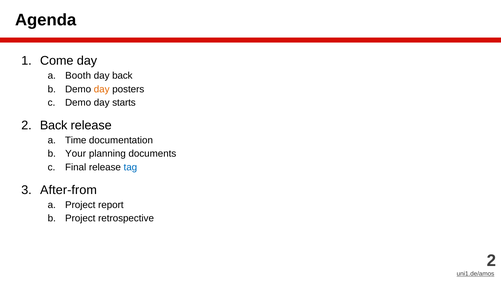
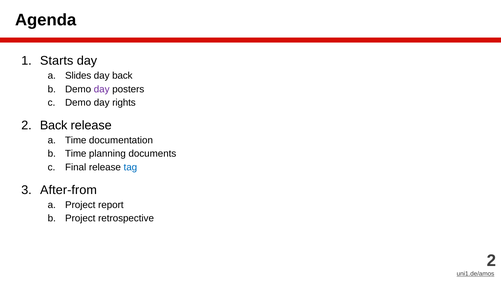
Come: Come -> Starts (57, 61)
Booth: Booth -> Slides (78, 76)
day colour: orange -> purple (102, 89)
starts: starts -> rights (124, 103)
Your: Your -> Time (76, 154)
